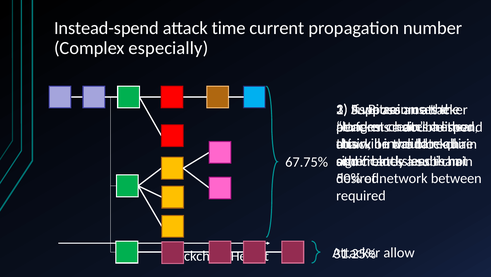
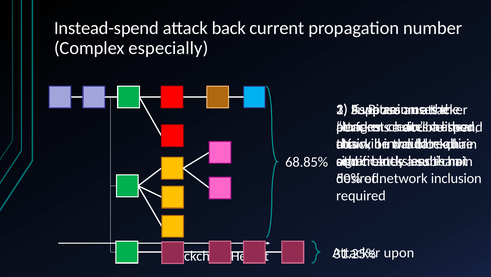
time: time -> back (229, 28)
67.75%: 67.75% -> 68.85% (307, 162)
between: between -> inclusion (456, 178)
allow: allow -> upon (399, 252)
